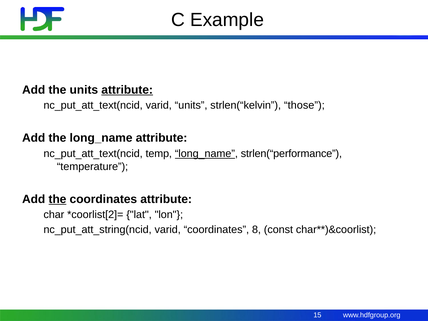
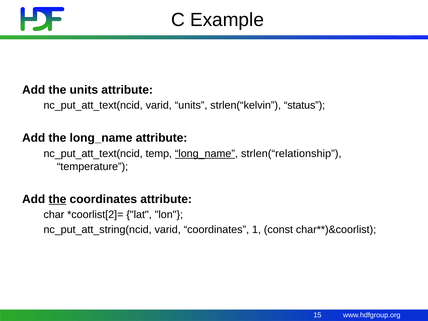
attribute underline: present -> none (127, 90)
those: those -> status (305, 105)
strlen(“performance: strlen(“performance -> strlen(“relationship (291, 154)
8: 8 -> 1 (256, 230)
